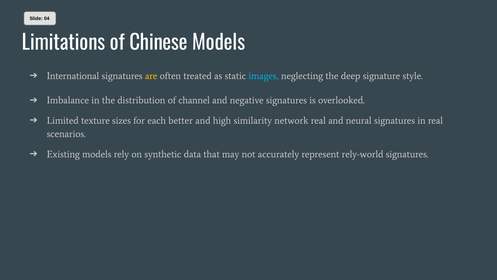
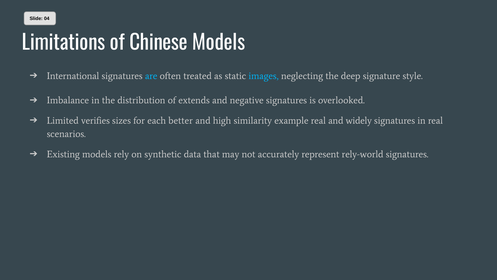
are colour: yellow -> light blue (151, 76)
channel: channel -> extends (194, 100)
texture: texture -> verifies (95, 120)
network: network -> example (291, 120)
neural: neural -> widely (359, 120)
